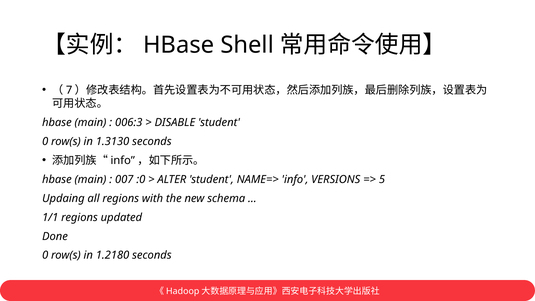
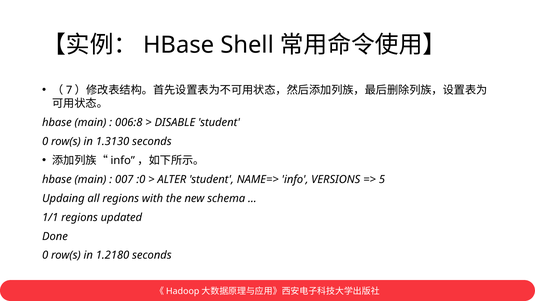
006:3: 006:3 -> 006:8 (129, 123)
